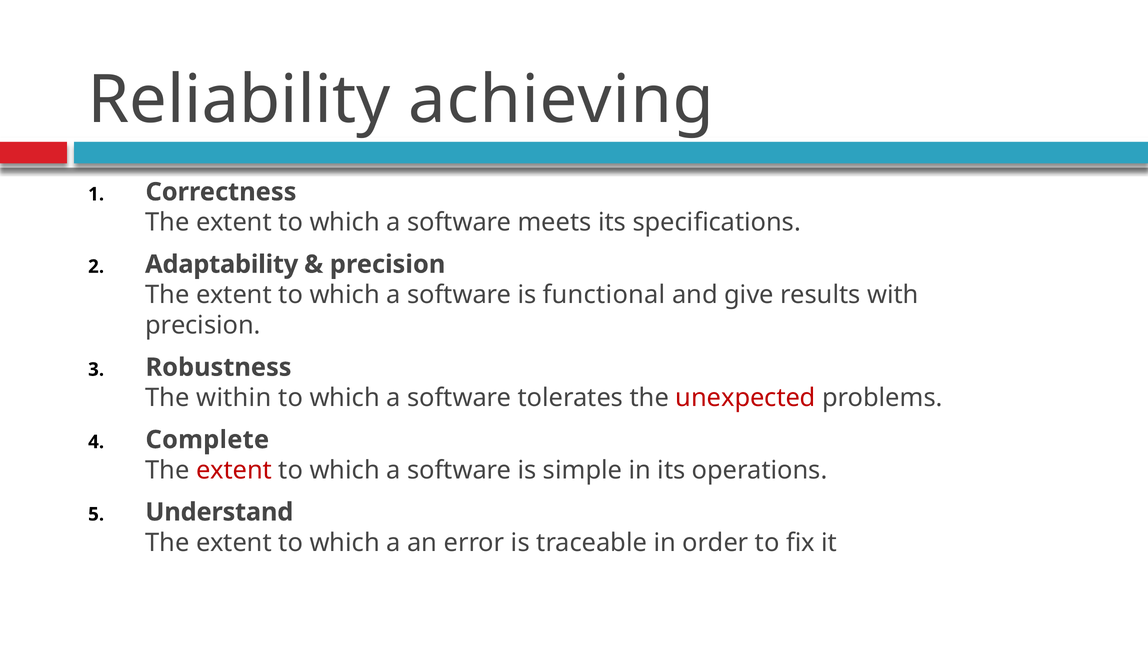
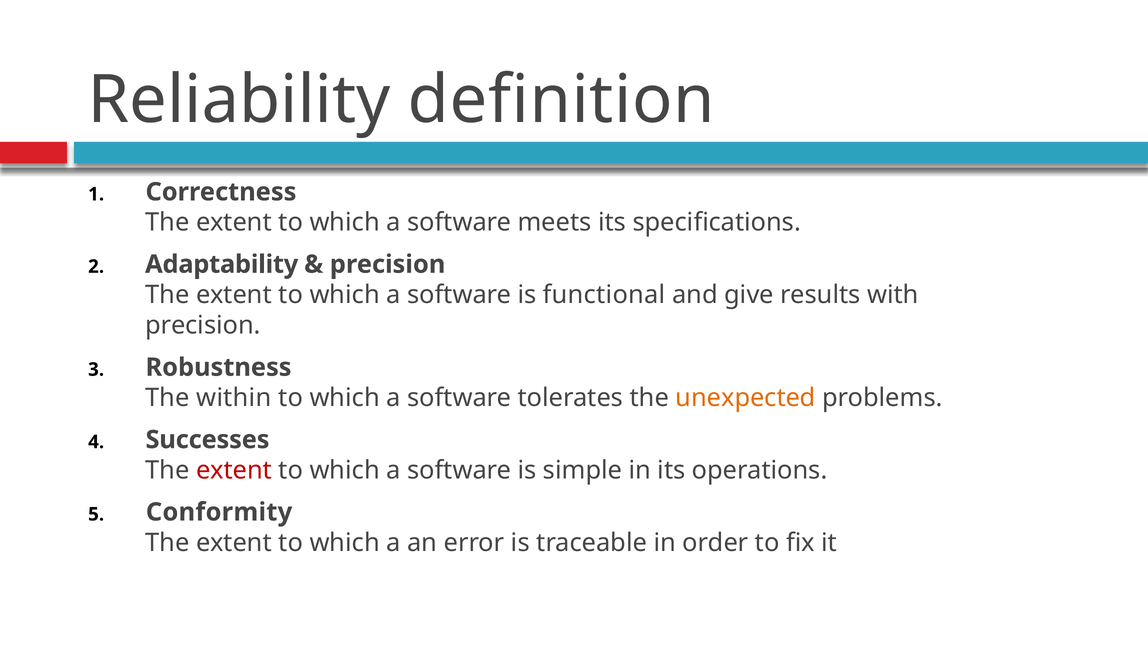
achieving: achieving -> definition (561, 100)
unexpected colour: red -> orange (746, 398)
Complete: Complete -> Successes (207, 440)
Understand: Understand -> Conformity (219, 512)
